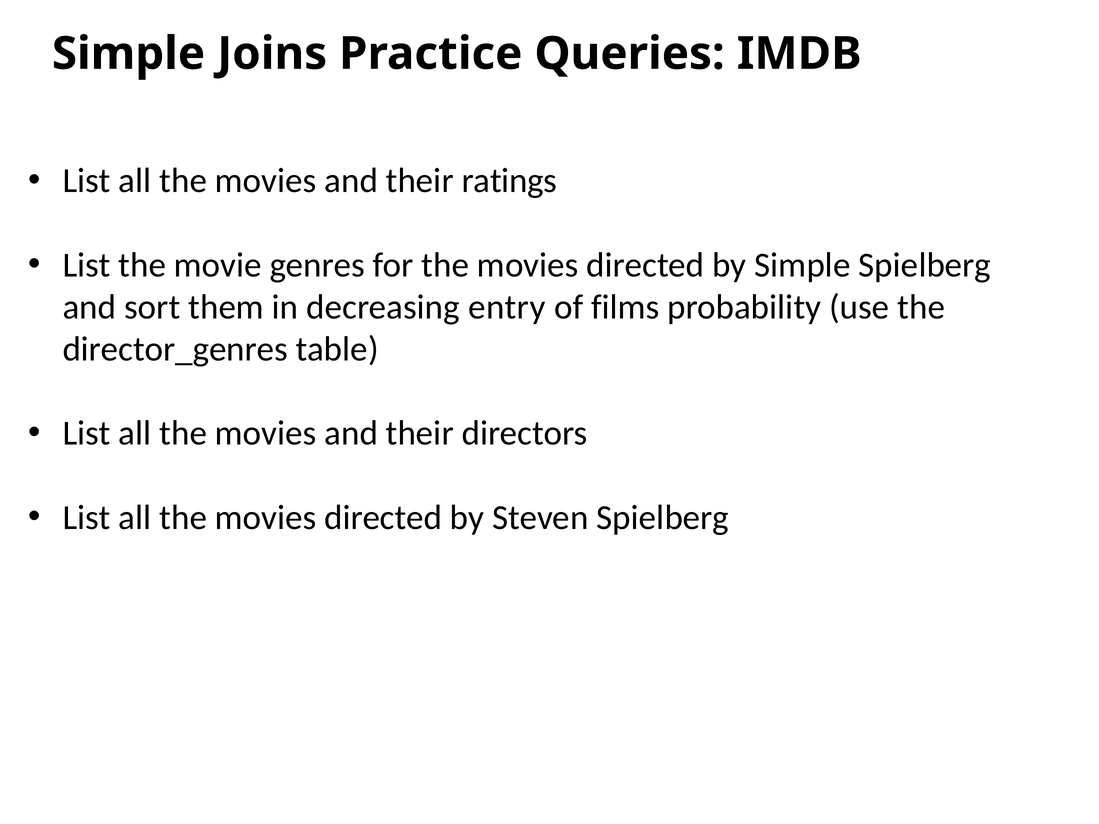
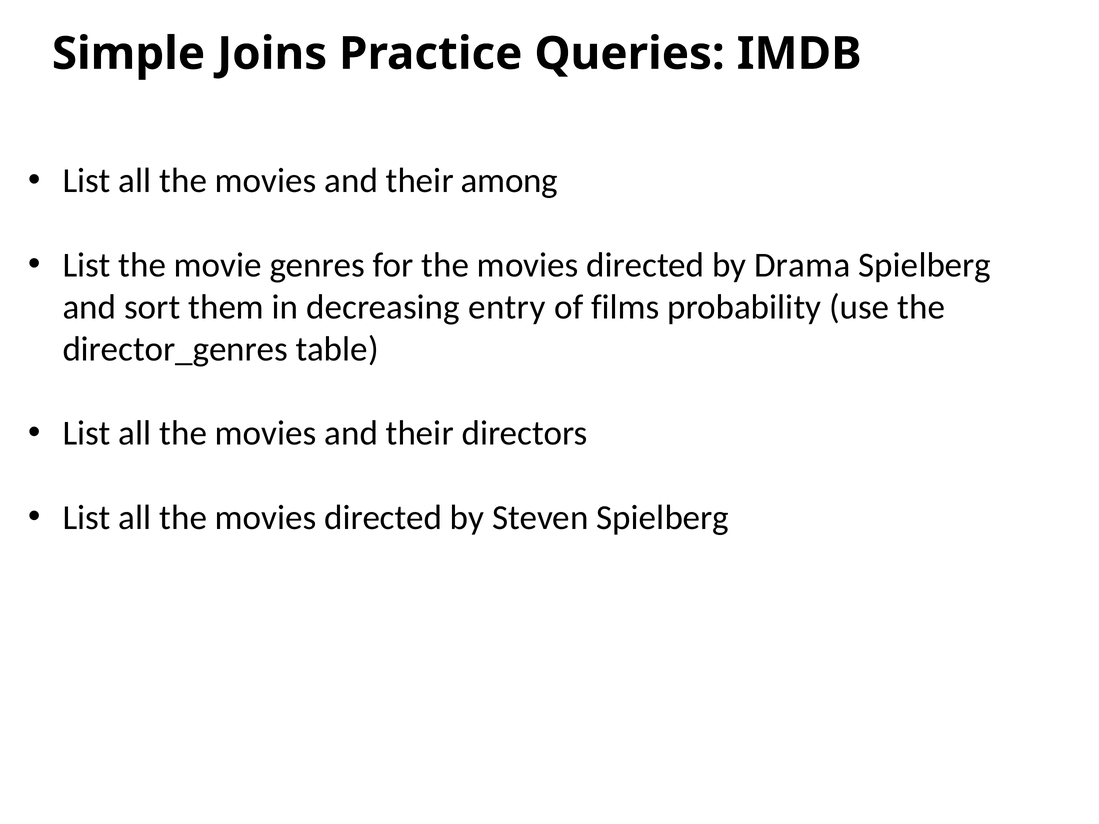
ratings: ratings -> among (509, 181)
by Simple: Simple -> Drama (802, 265)
